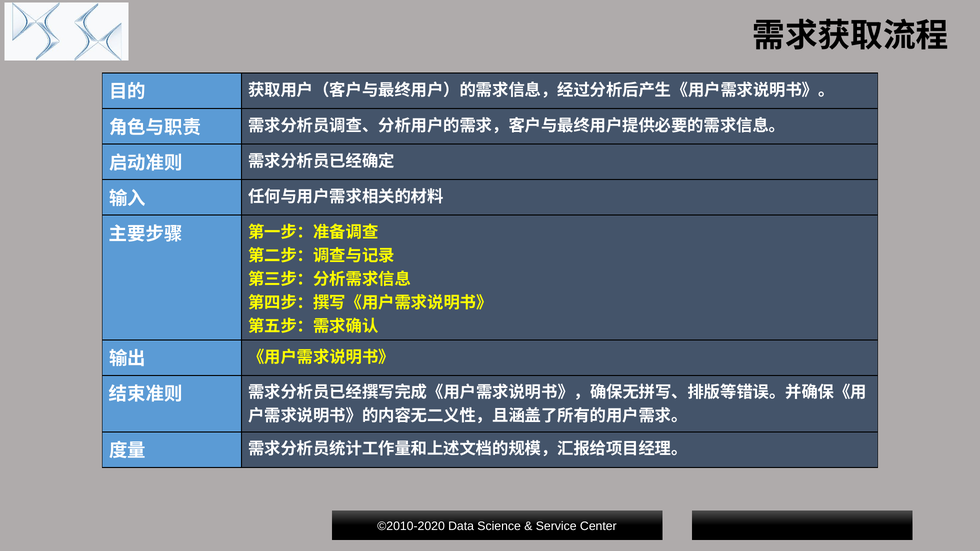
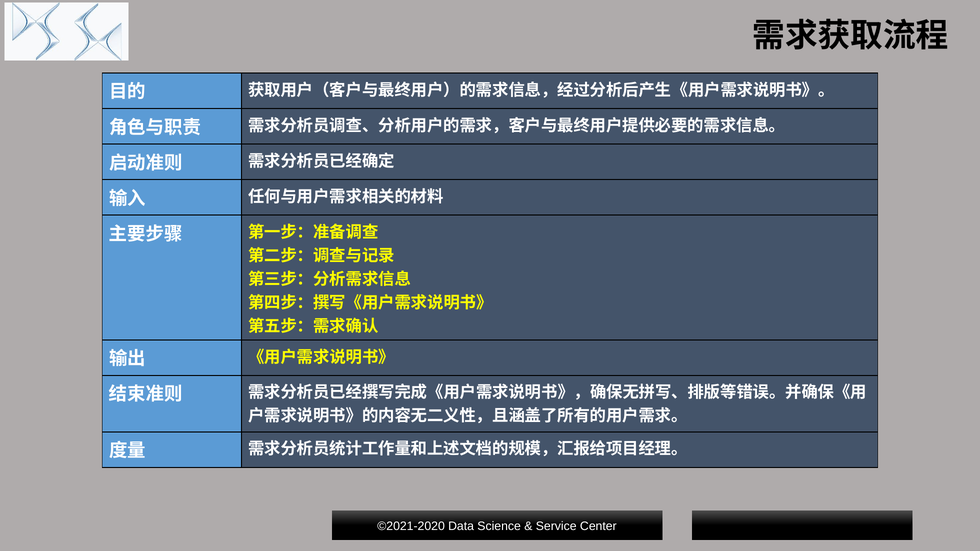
©2010-2020: ©2010-2020 -> ©2021-2020 (411, 526)
